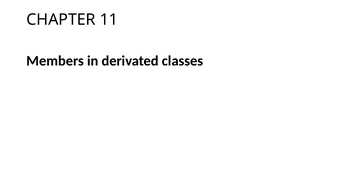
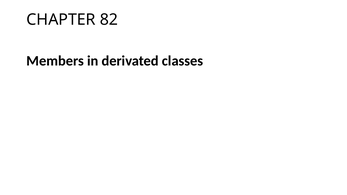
11: 11 -> 82 (109, 20)
